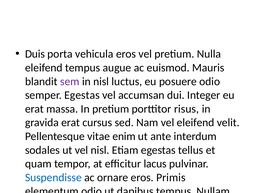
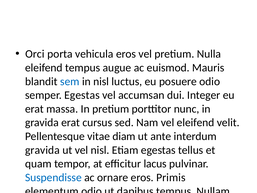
Duis: Duis -> Orci (35, 54)
sem colour: purple -> blue (70, 81)
risus: risus -> nunc (187, 109)
enim: enim -> diam (124, 136)
sodales: sodales -> gravida (42, 150)
